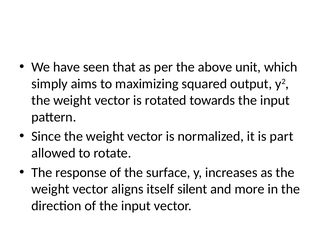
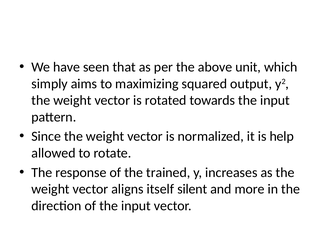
part: part -> help (282, 137)
surface: surface -> trained (168, 173)
